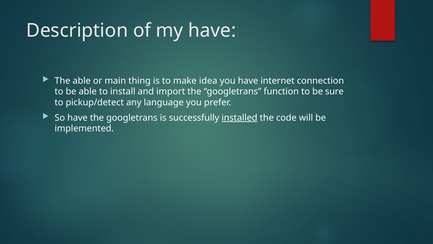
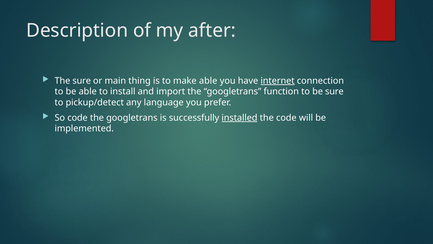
my have: have -> after (212, 30)
The able: able -> sure (82, 81)
make idea: idea -> able (208, 81)
internet underline: none -> present (278, 81)
So have: have -> code (78, 118)
